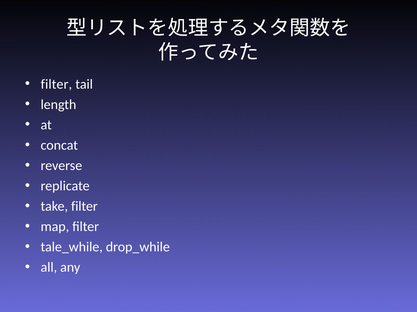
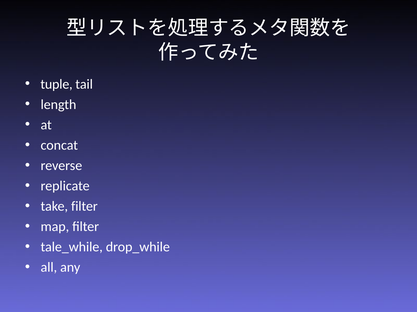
filter: filter -> tuple (57, 84)
